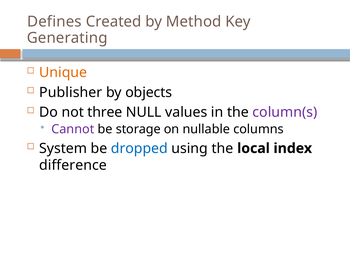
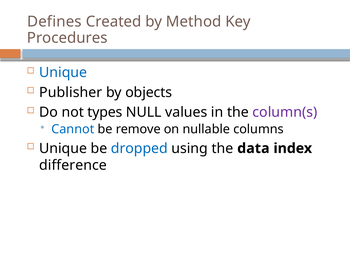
Generating: Generating -> Procedures (67, 38)
Unique colour: orange -> blue (63, 72)
three: three -> types (105, 112)
Cannot colour: purple -> blue (73, 129)
storage: storage -> remove (138, 129)
System: System -> Unique (63, 148)
local: local -> data (253, 148)
